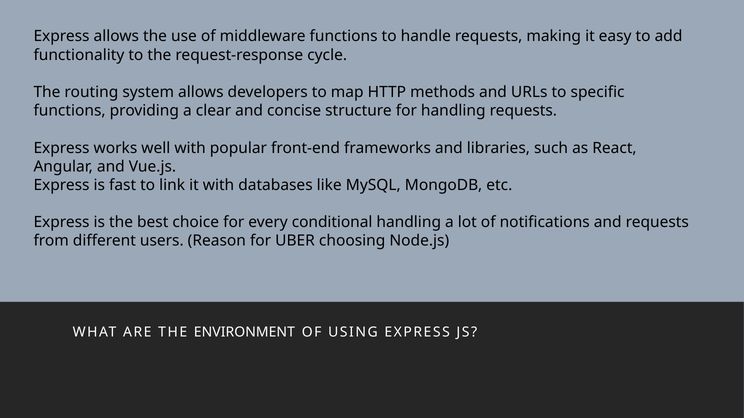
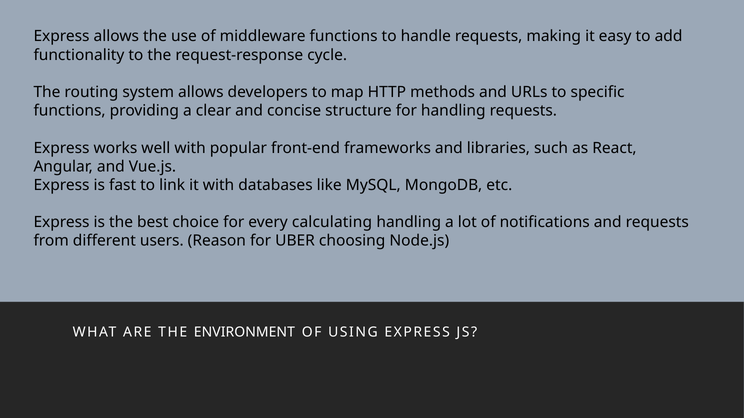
conditional: conditional -> calculating (332, 222)
